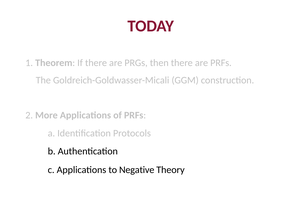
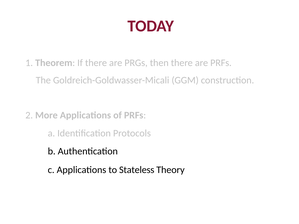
Negative: Negative -> Stateless (137, 170)
